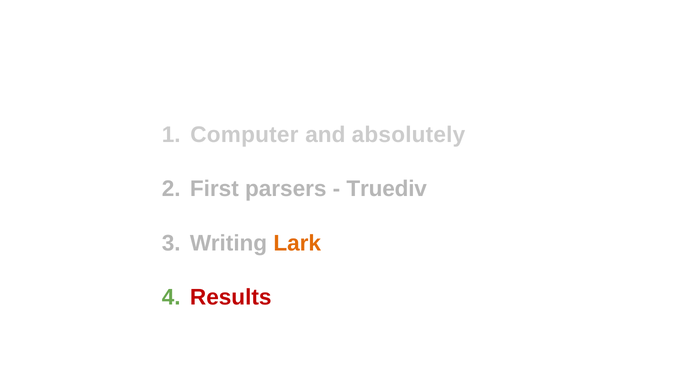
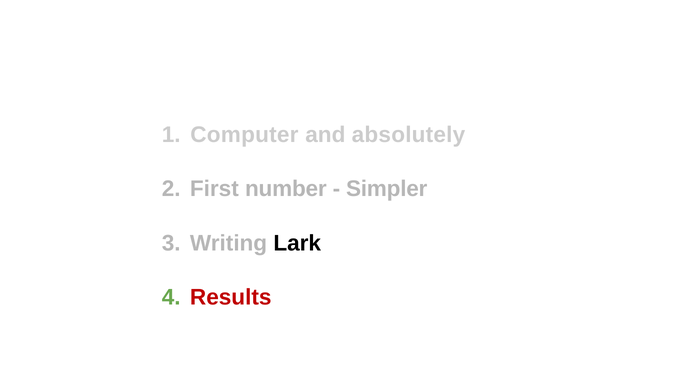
parsers: parsers -> number (286, 189)
Truediv: Truediv -> Simpler (387, 189)
Lark colour: orange -> black (297, 243)
